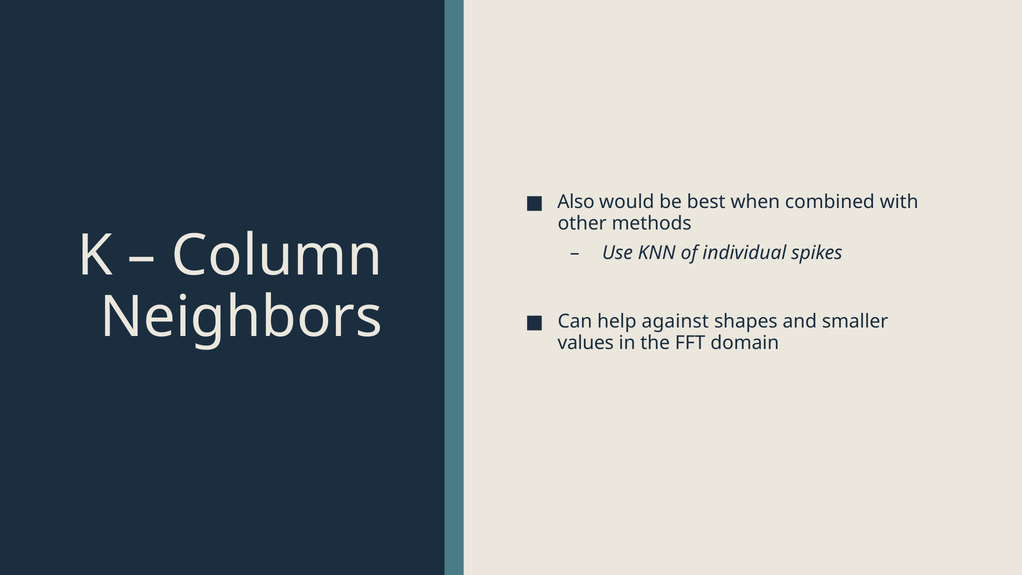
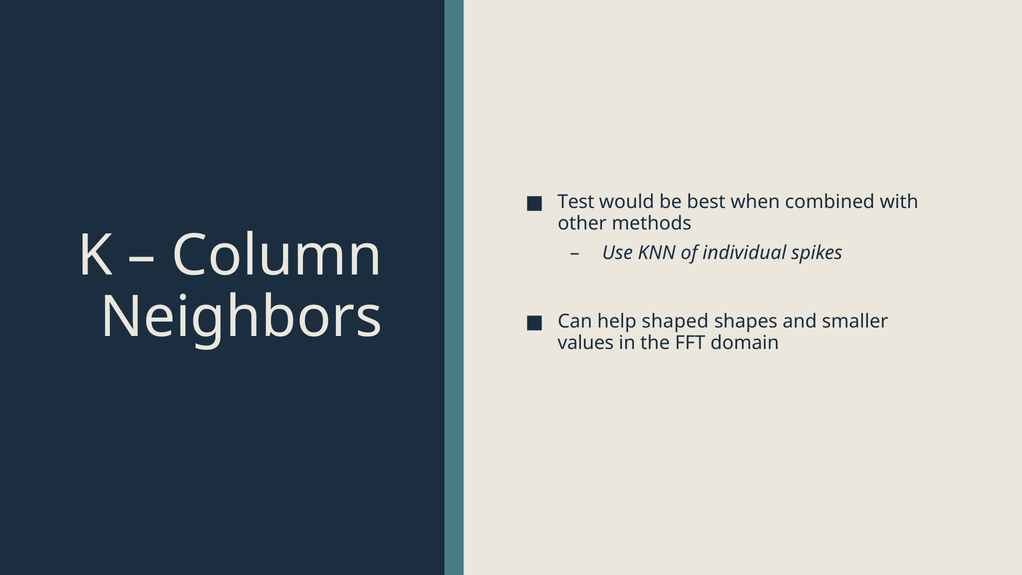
Also: Also -> Test (576, 202)
against: against -> shaped (675, 321)
